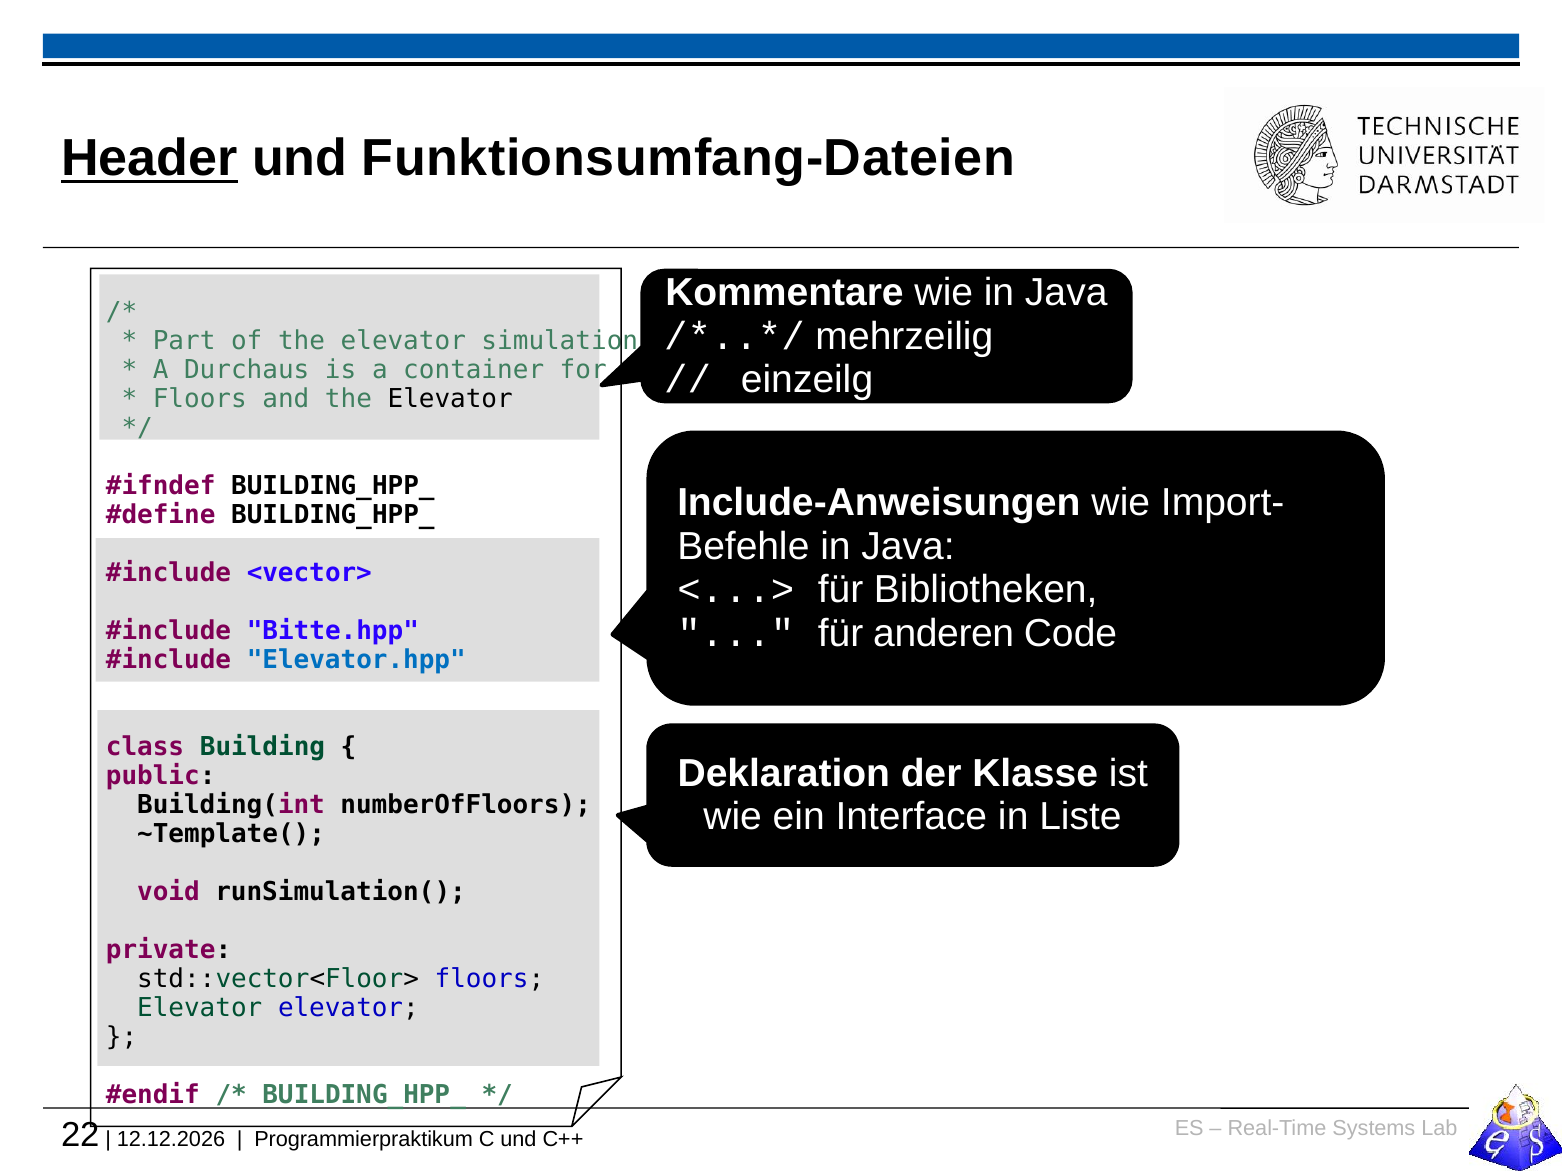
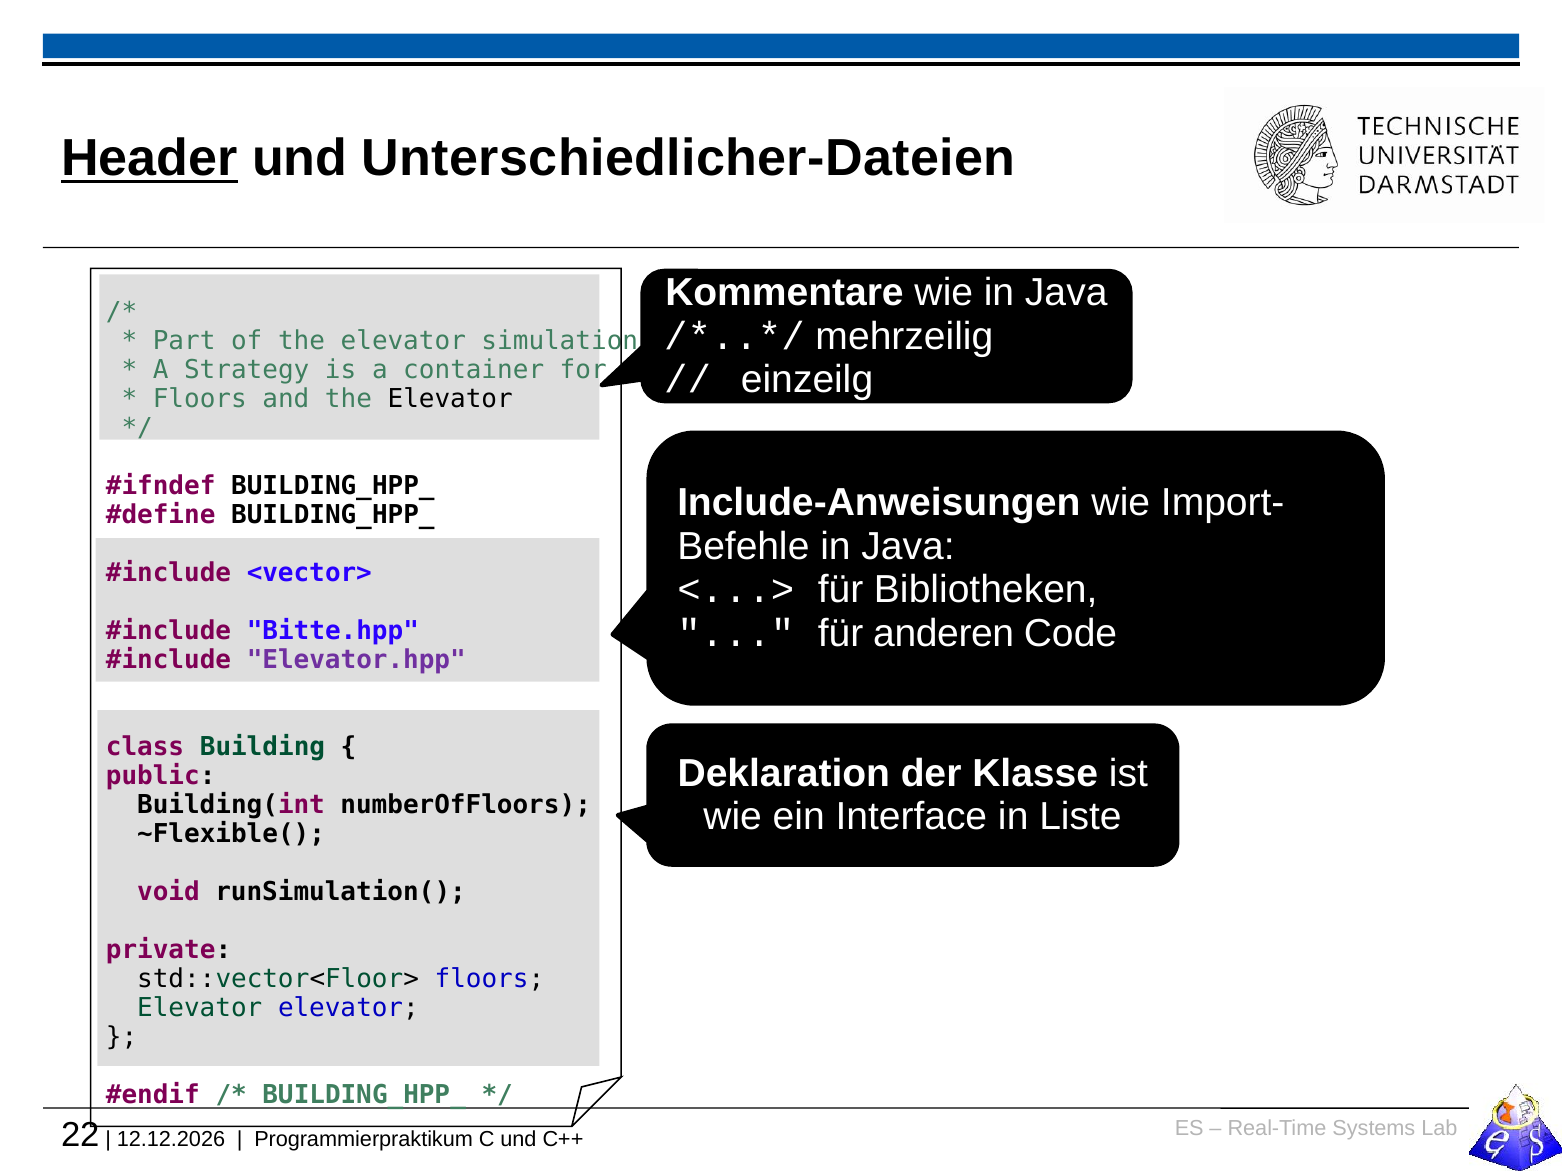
Funktionsumfang-Dateien: Funktionsumfang-Dateien -> Unterschiedlicher-Dateien (689, 159)
Durchaus: Durchaus -> Strategy (247, 370)
Elevator.hpp colour: blue -> purple (356, 660)
~Template(: ~Template( -> ~Flexible( (231, 835)
